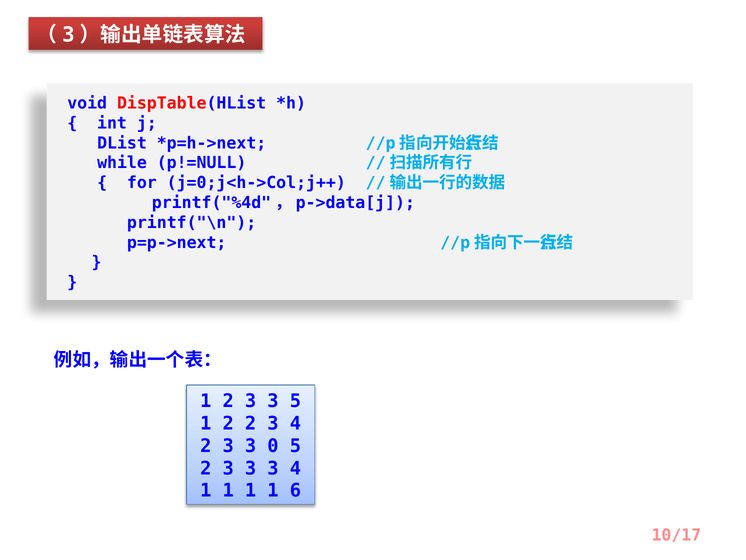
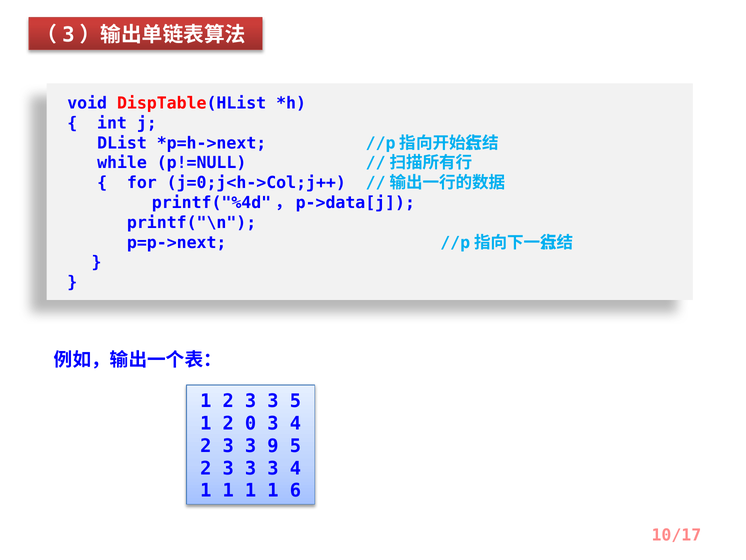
2 2: 2 -> 0 (251, 423)
0: 0 -> 9 (273, 446)
